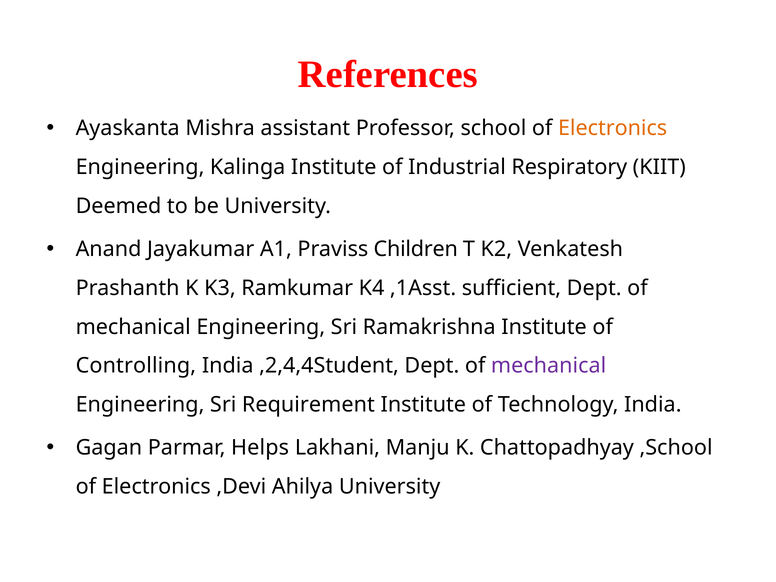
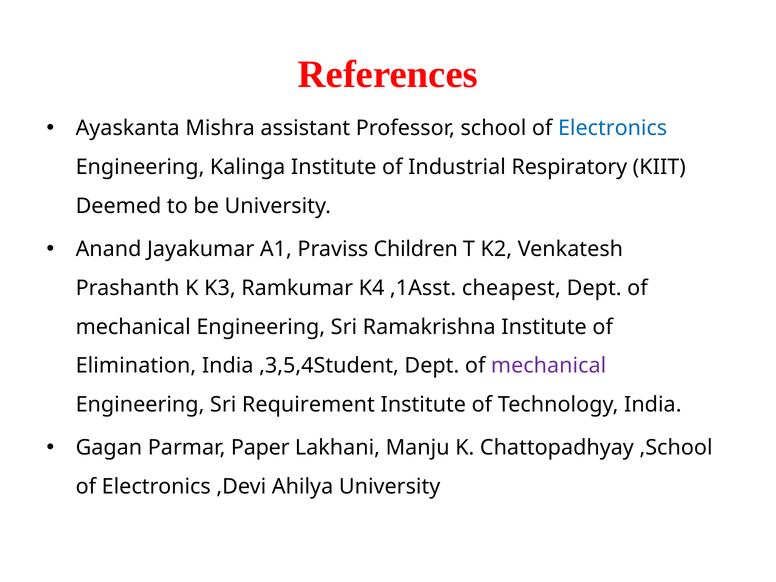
Electronics colour: orange -> blue (613, 128)
sufficient: sufficient -> cheapest (511, 288)
Controlling: Controlling -> Elimination (136, 366)
,2,4,4Student: ,2,4,4Student -> ,3,5,4Student (329, 366)
Helps: Helps -> Paper (260, 448)
